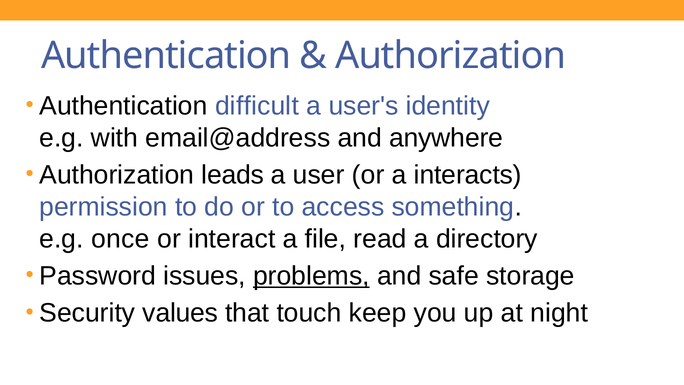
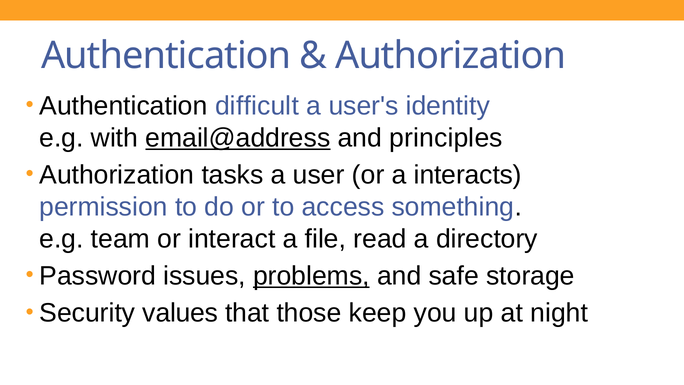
email@address underline: none -> present (238, 138)
anywhere: anywhere -> principles (446, 138)
leads: leads -> tasks (233, 175)
once: once -> team (120, 239)
touch: touch -> those (309, 313)
